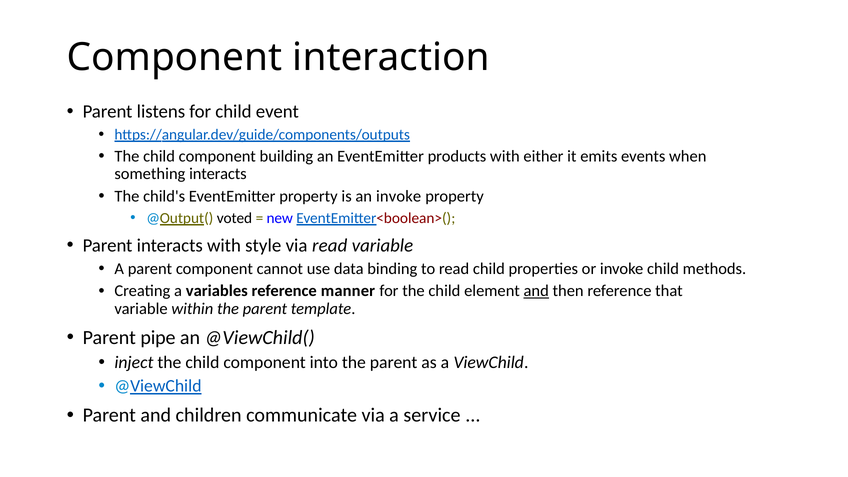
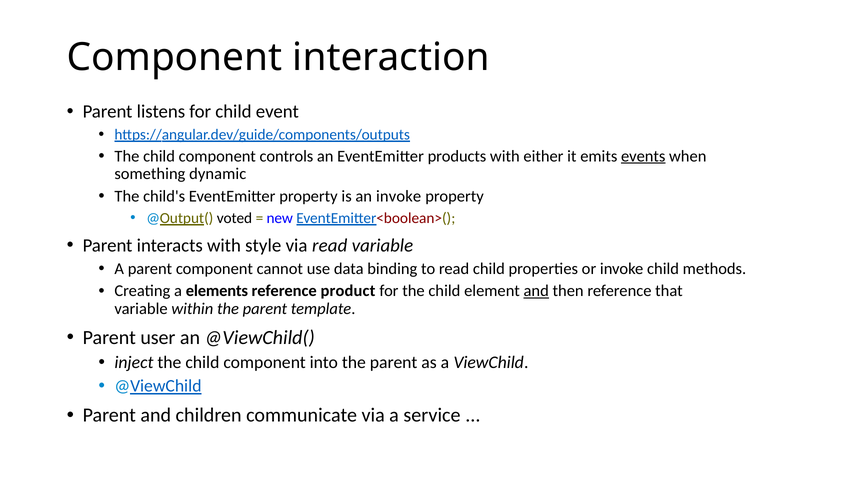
building: building -> controls (286, 156)
events underline: none -> present (643, 156)
something interacts: interacts -> dynamic (218, 174)
variables: variables -> elements (217, 291)
manner: manner -> product (348, 291)
pipe: pipe -> user (158, 337)
